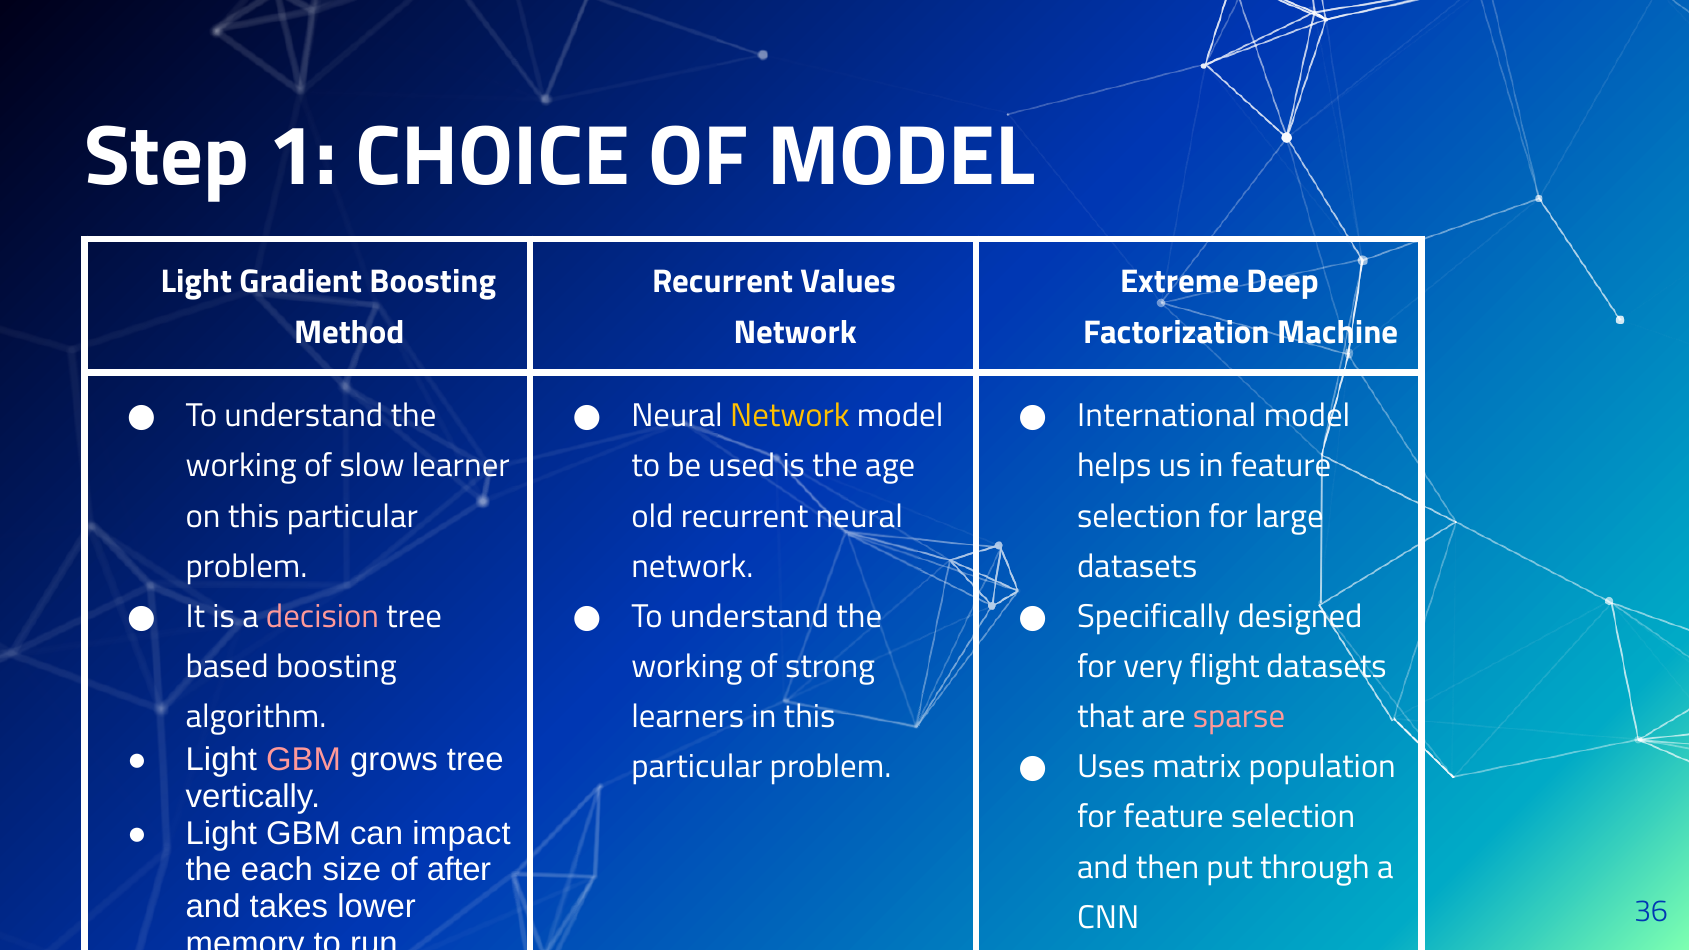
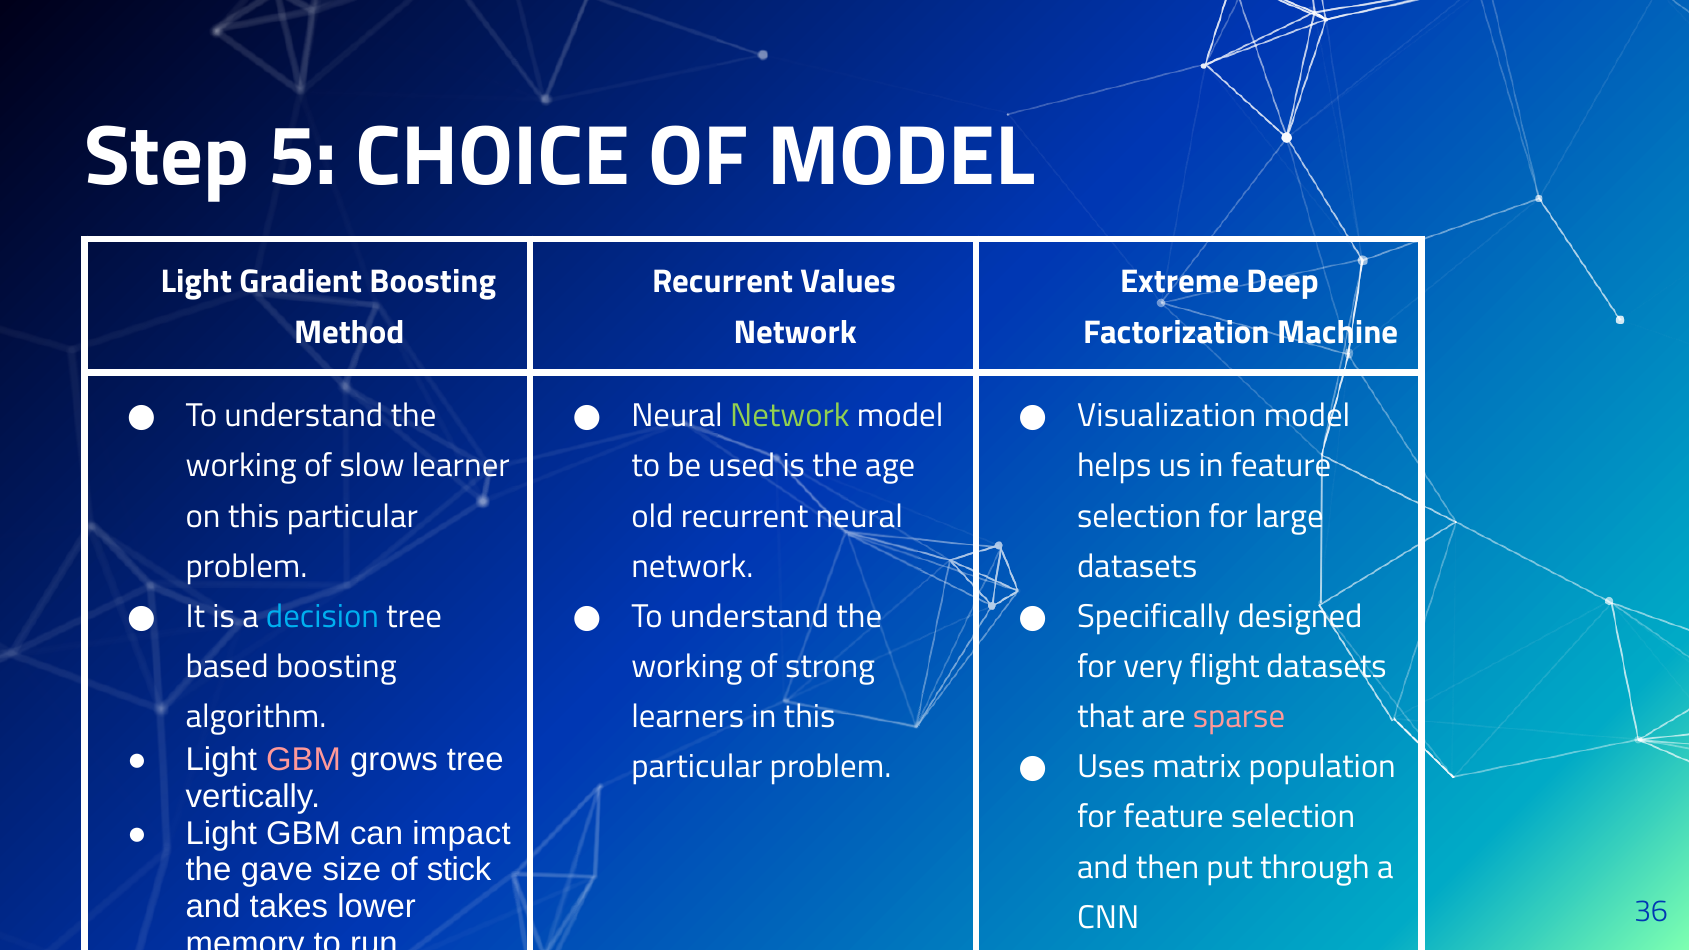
1: 1 -> 5 (303, 156)
Network colour: yellow -> light green (790, 416)
International: International -> Visualization (1167, 416)
decision colour: pink -> light blue (322, 617)
each: each -> gave (277, 870)
after: after -> stick (459, 870)
